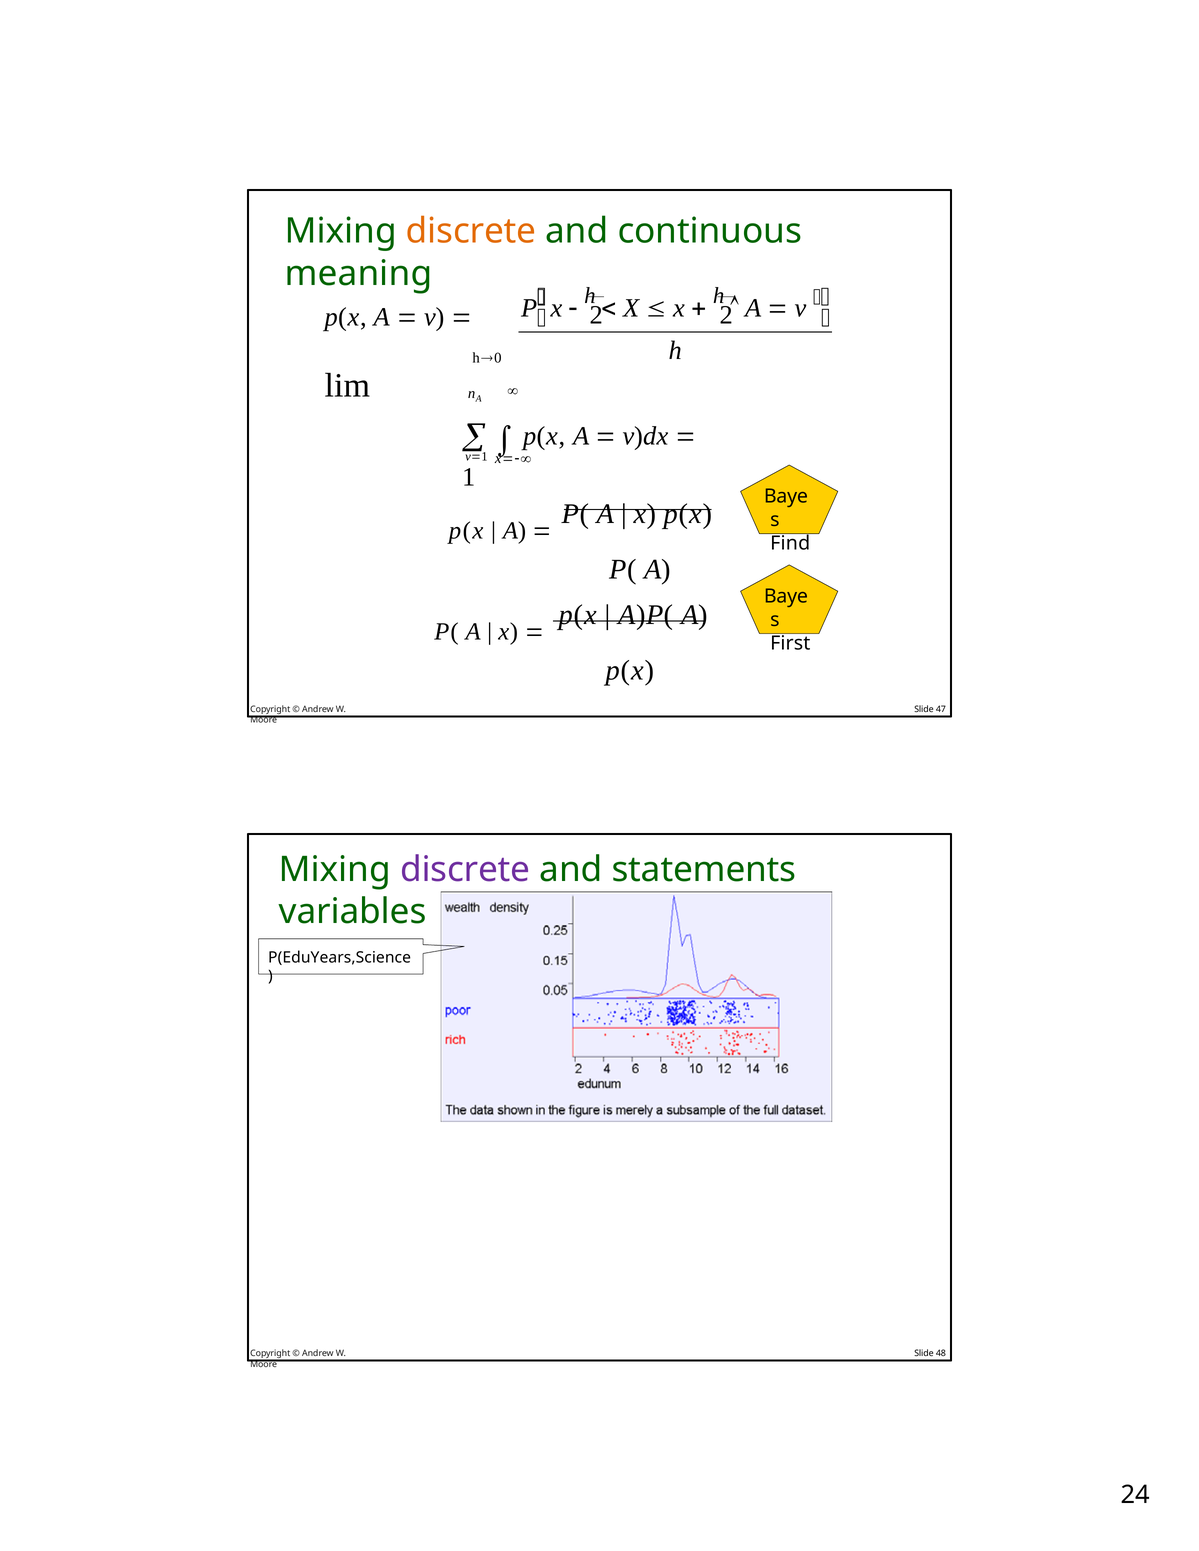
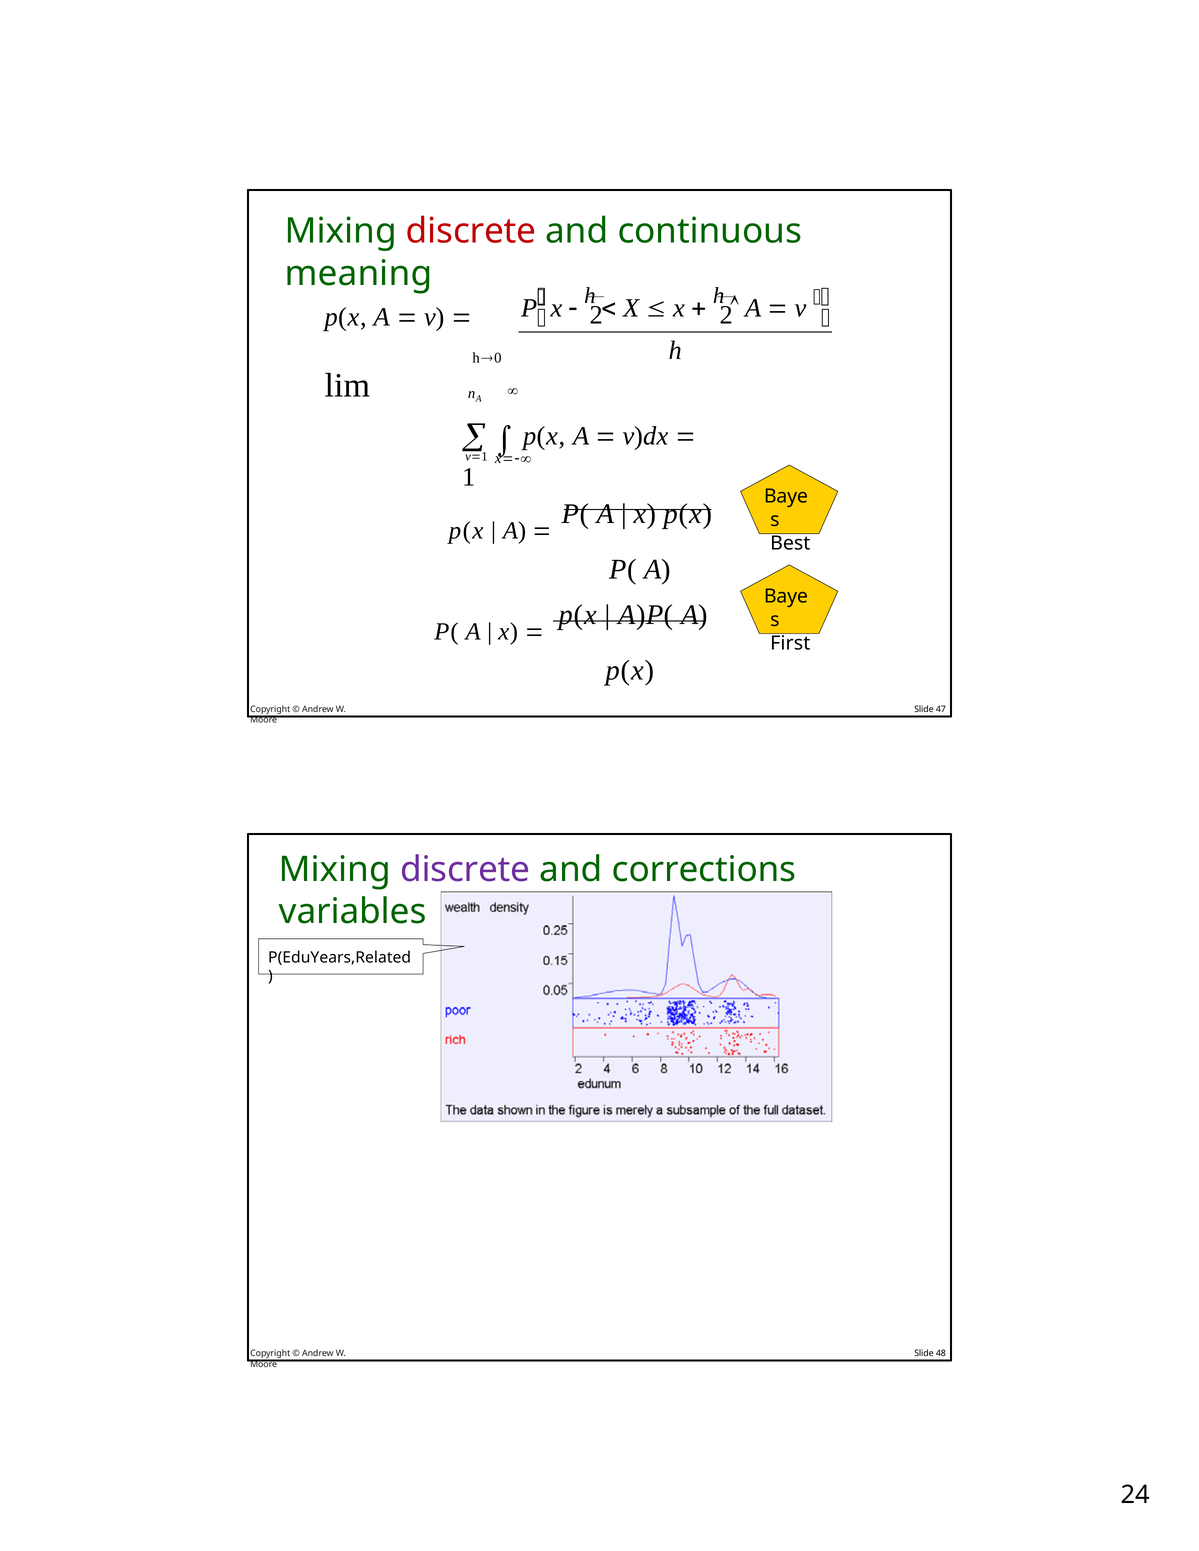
discrete colour: orange -> red (471, 231)
Find: Find -> Best (790, 543)
statements: statements -> corrections (704, 870)
P(EduYears,Science: P(EduYears,Science -> P(EduYears,Related (340, 958)
